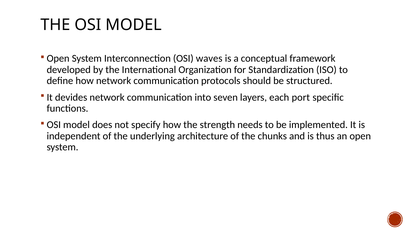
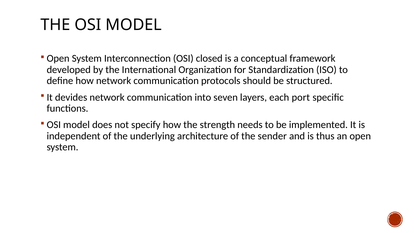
waves: waves -> closed (209, 58)
chunks: chunks -> sender (272, 136)
